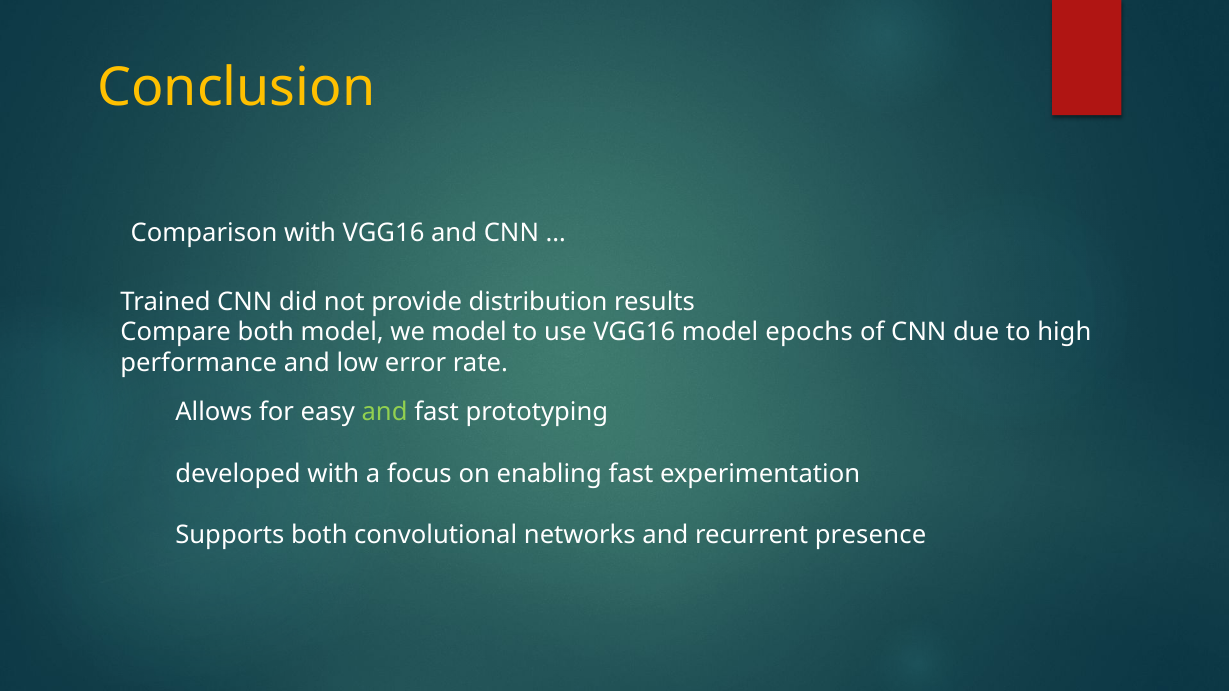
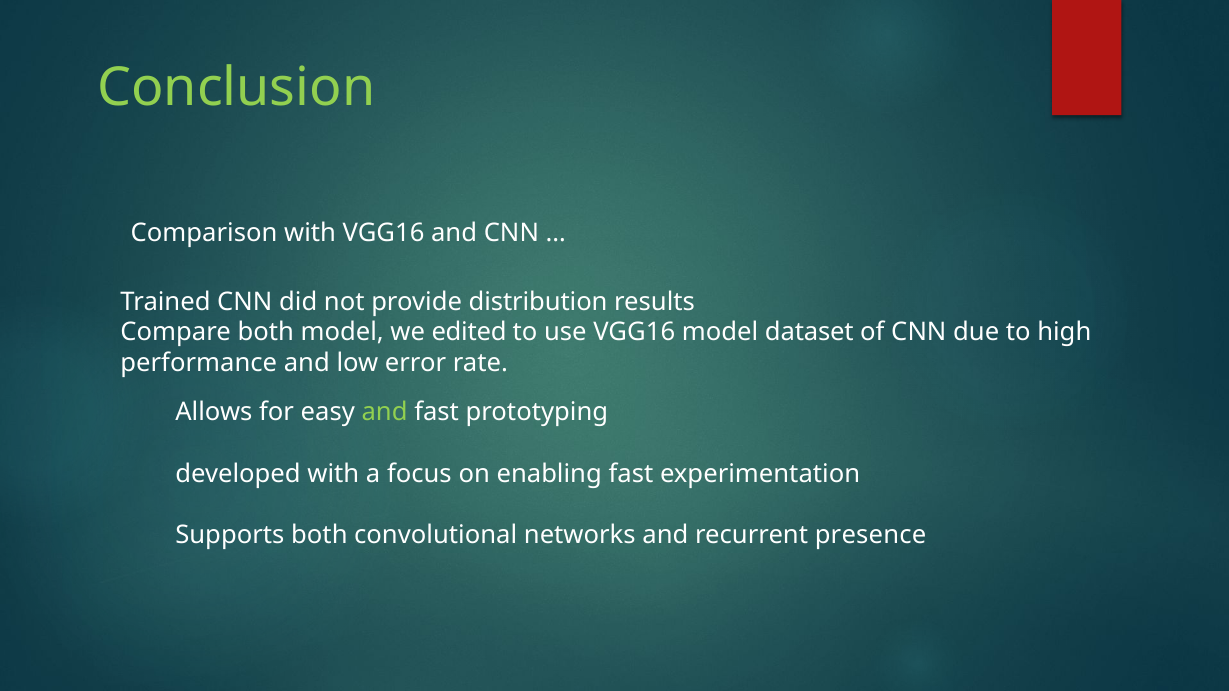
Conclusion colour: yellow -> light green (236, 88)
we model: model -> edited (469, 332)
epochs: epochs -> dataset (809, 332)
